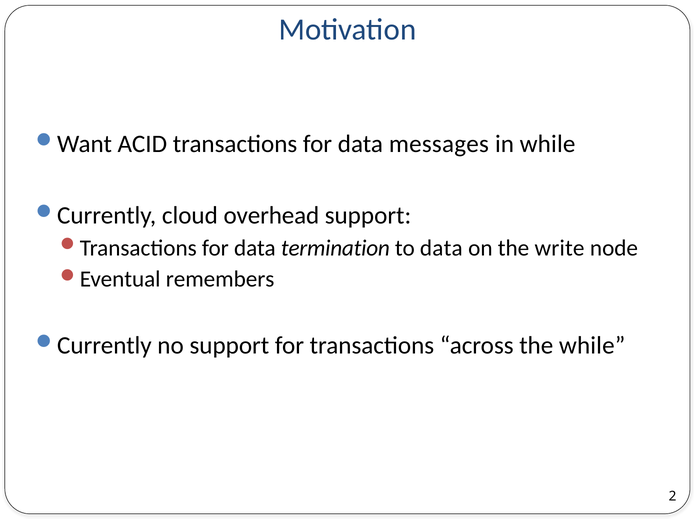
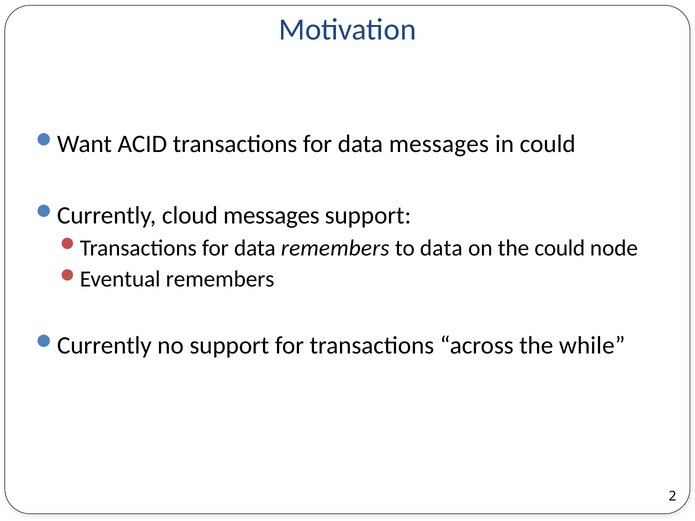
in while: while -> could (548, 144)
cloud overhead: overhead -> messages (271, 216)
data termination: termination -> remembers (335, 248)
the write: write -> could (560, 248)
